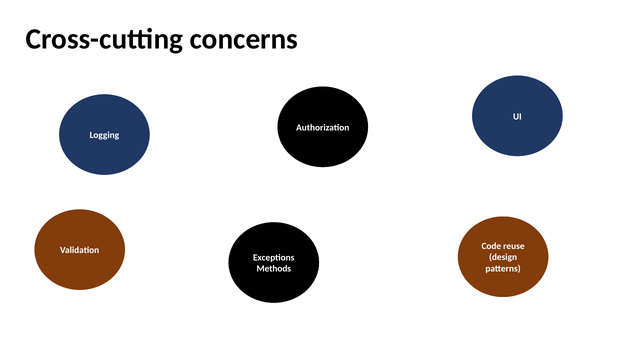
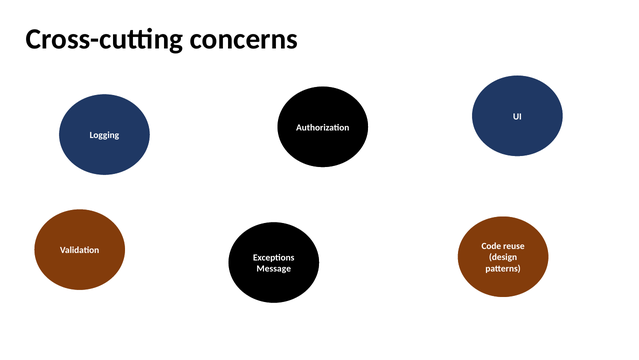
Methods: Methods -> Message (274, 268)
